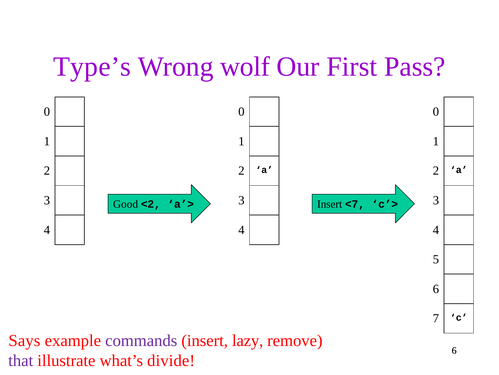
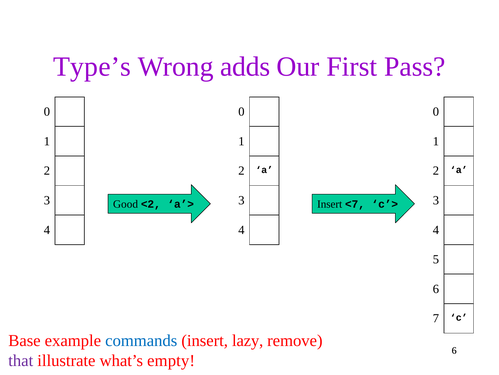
wolf: wolf -> adds (245, 66)
Says: Says -> Base (24, 340)
commands colour: purple -> blue (141, 340)
divide: divide -> empty (171, 360)
